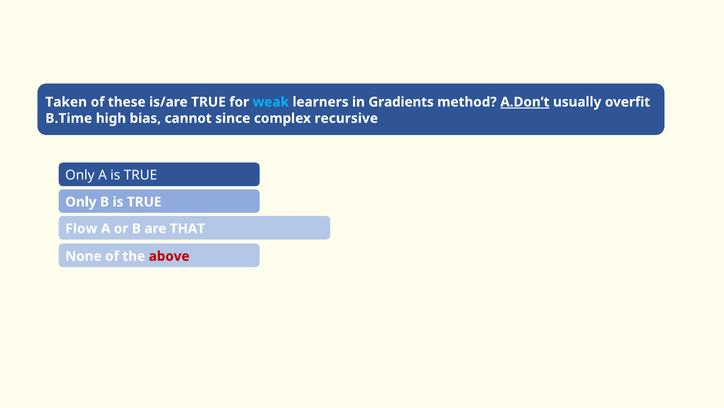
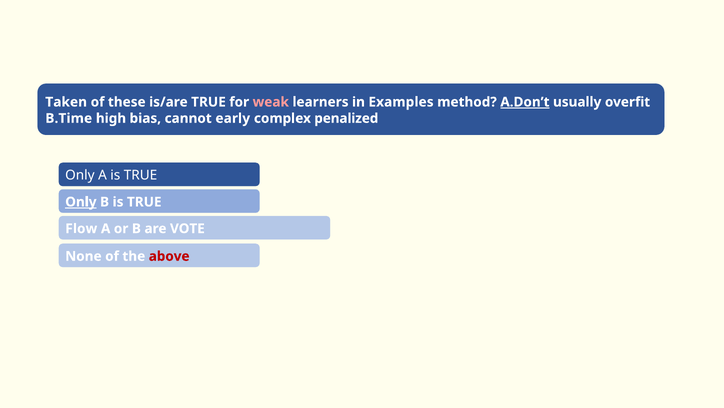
weak colour: light blue -> pink (271, 102)
Gradients: Gradients -> Examples (401, 102)
since: since -> early (233, 118)
recursive: recursive -> penalized (346, 118)
Only underline: none -> present (81, 202)
THAT: THAT -> VOTE (187, 228)
